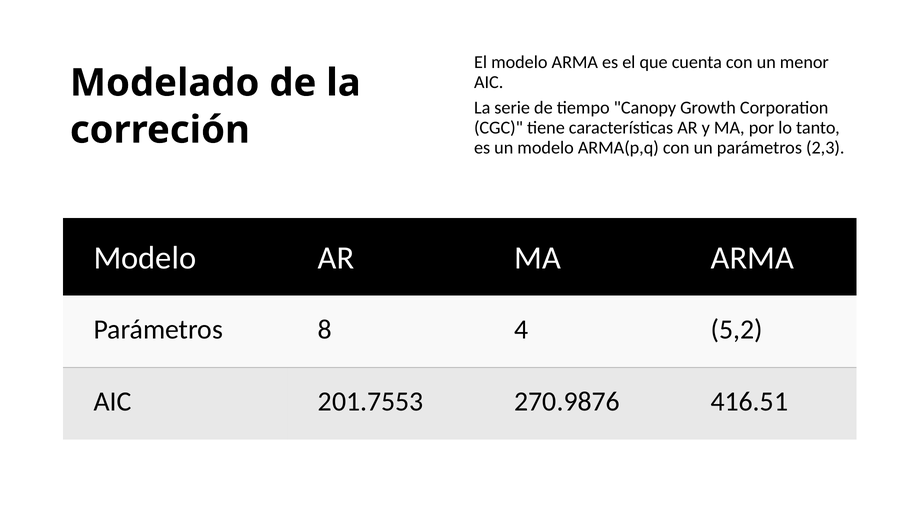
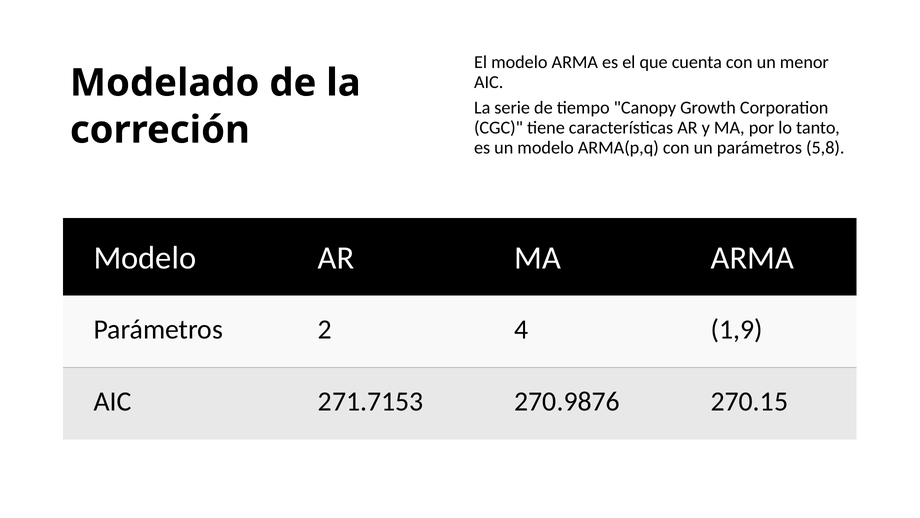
2,3: 2,3 -> 5,8 (825, 148)
8: 8 -> 2 (325, 329)
5,2: 5,2 -> 1,9 (737, 329)
201.7553: 201.7553 -> 271.7153 (371, 401)
416.51: 416.51 -> 270.15 (749, 401)
